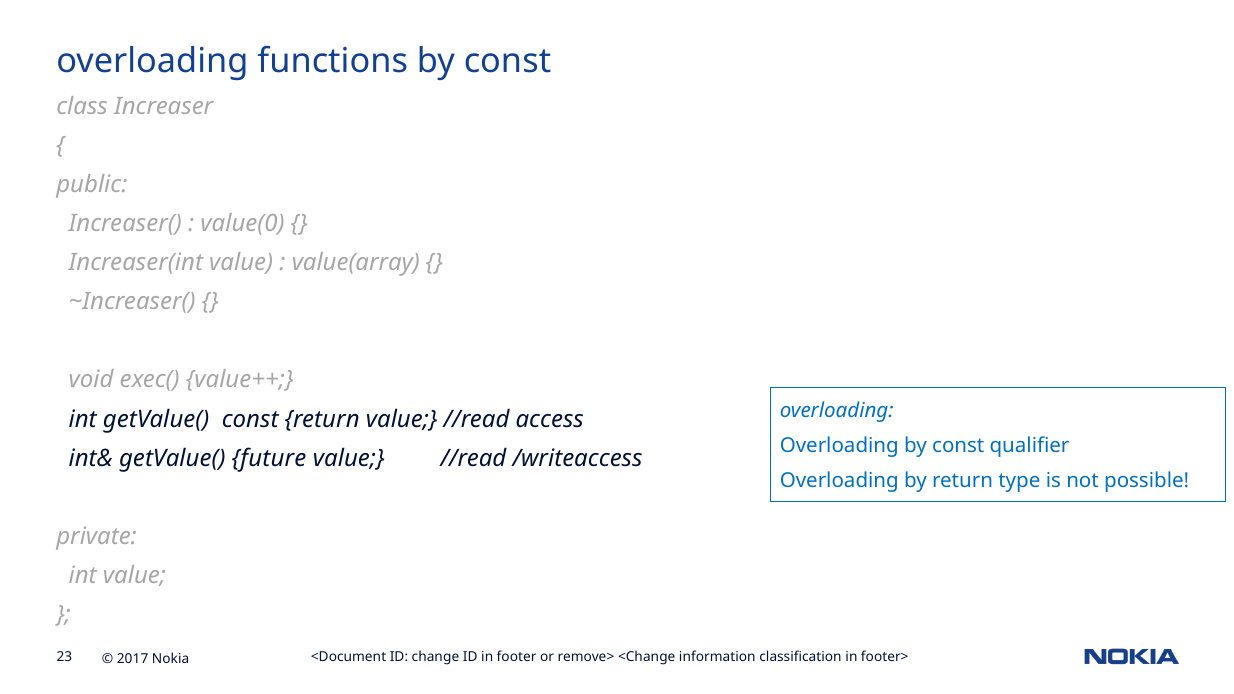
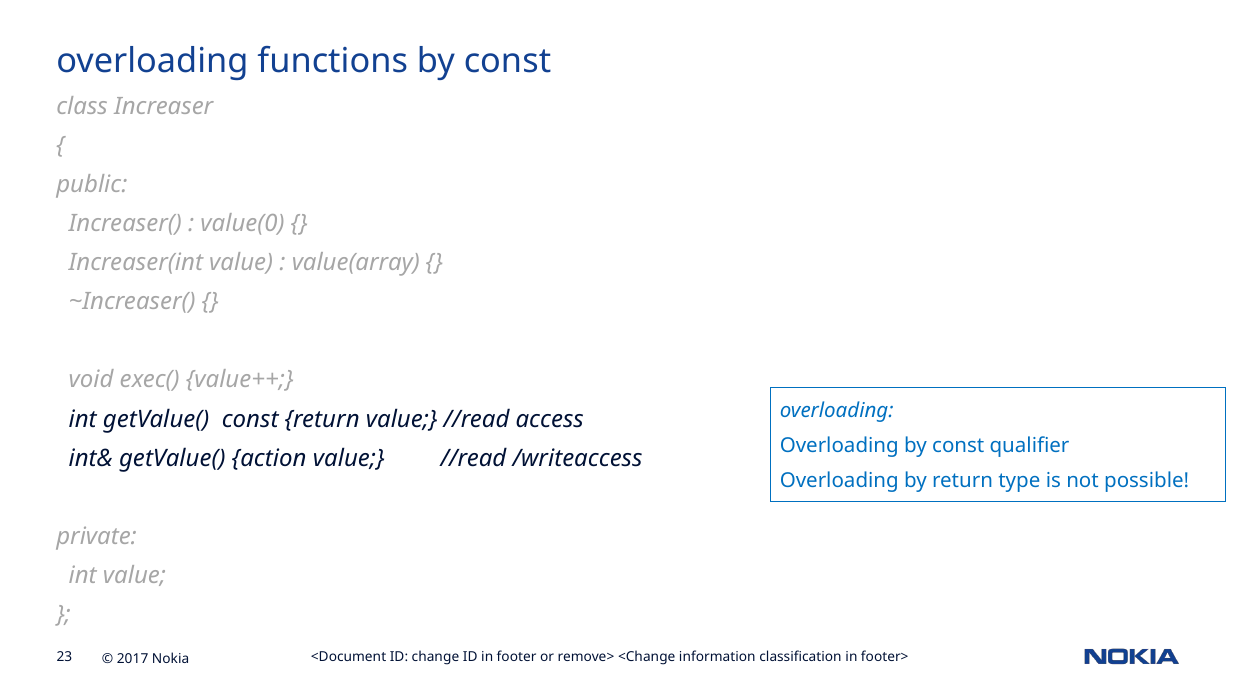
future: future -> action (269, 458)
